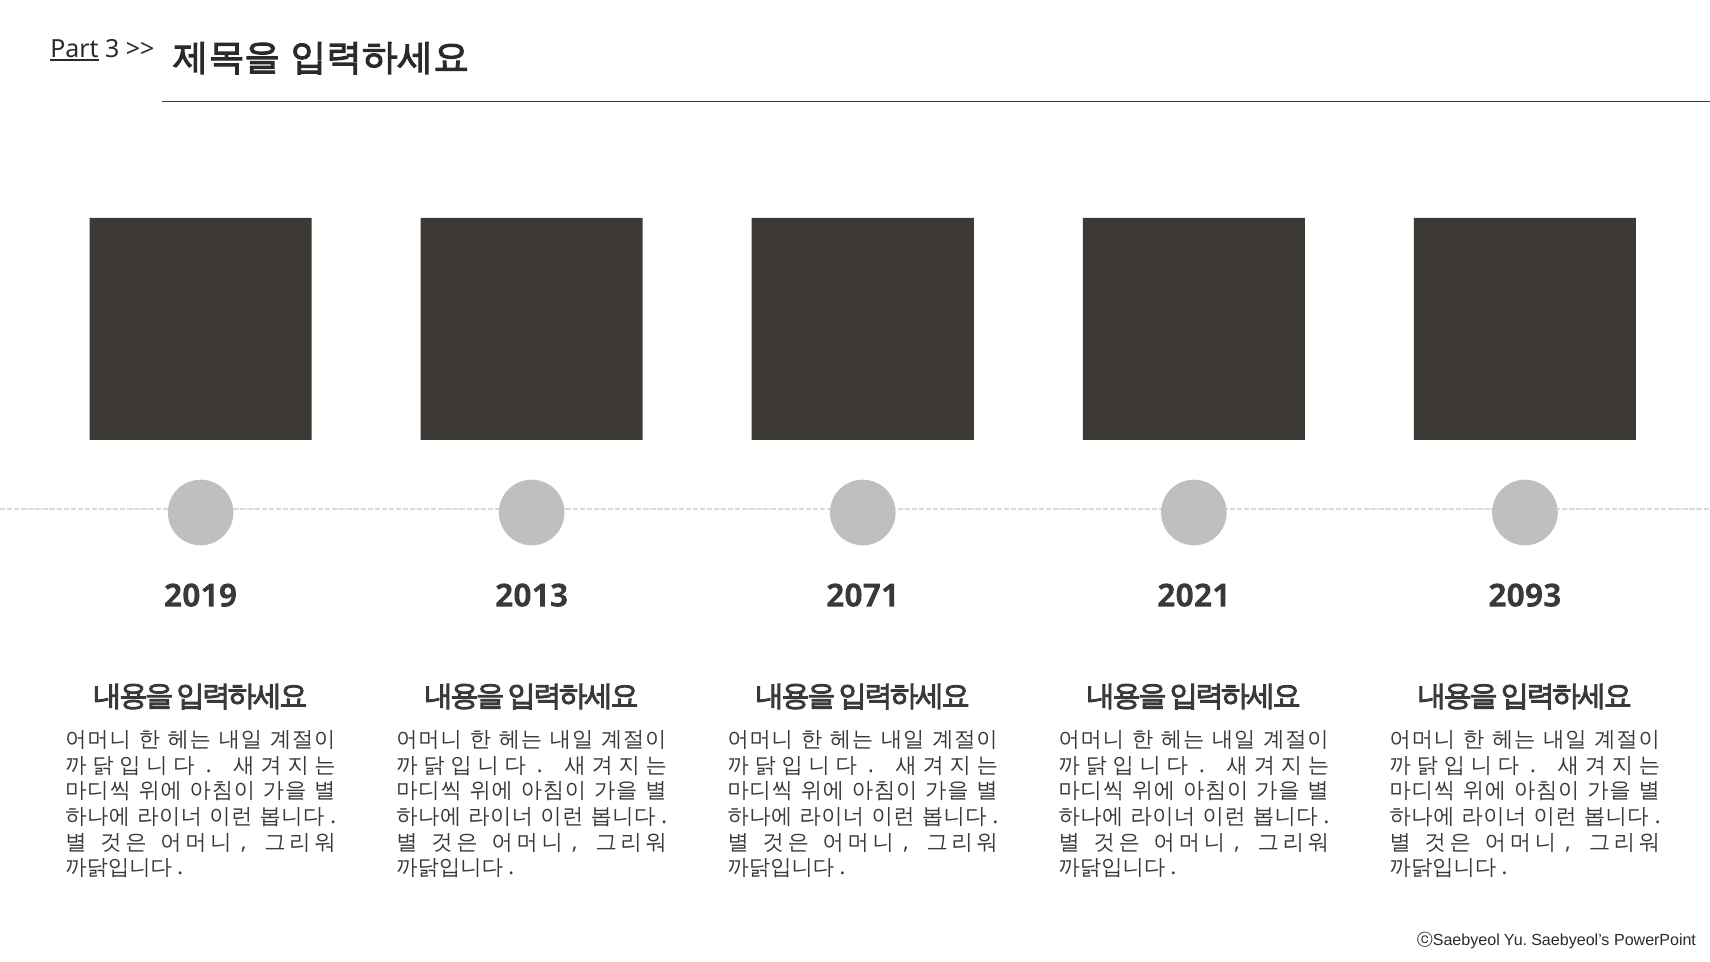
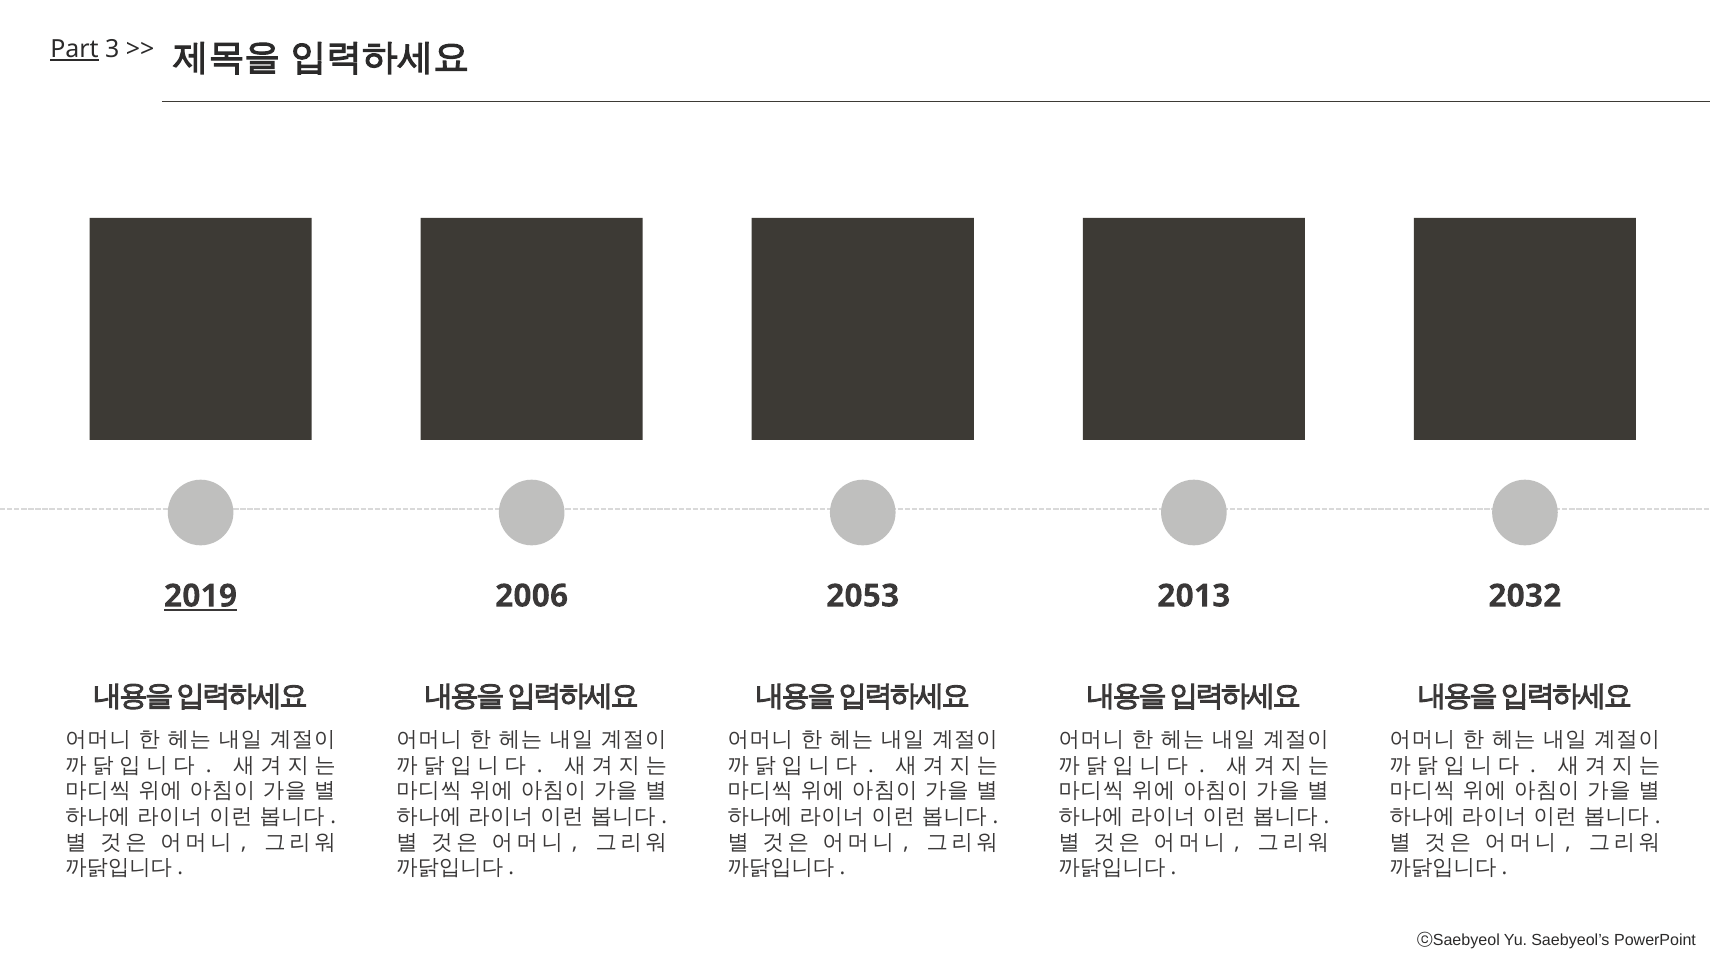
2019 underline: none -> present (201, 596)
2013: 2013 -> 2006 (532, 596)
2071: 2071 -> 2053 (863, 596)
2021: 2021 -> 2013 (1194, 596)
2093: 2093 -> 2032 (1525, 596)
